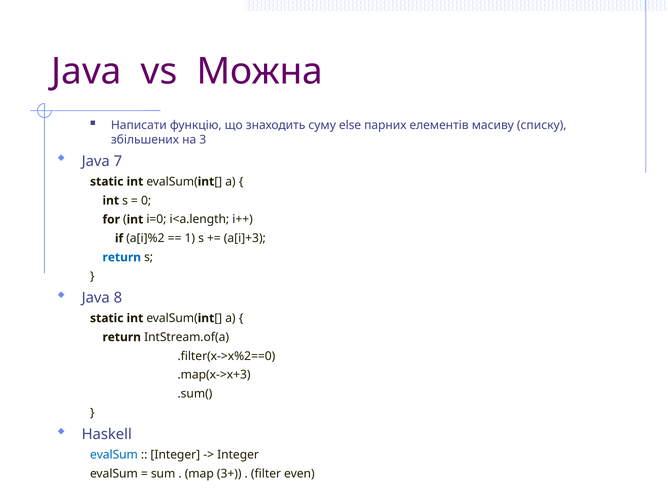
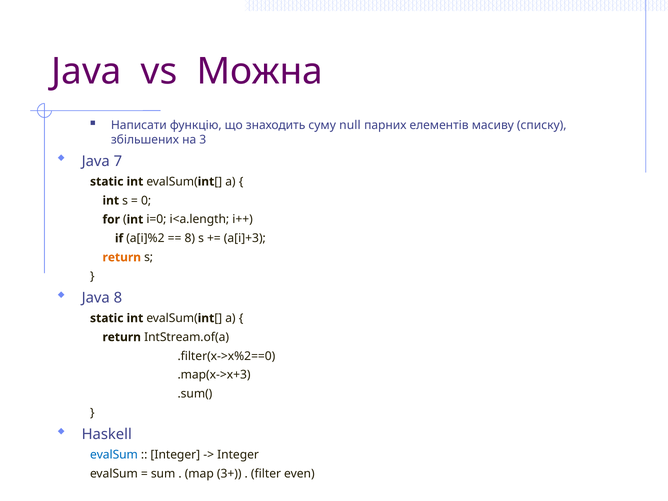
else: else -> null (350, 125)
1: 1 -> 8 (190, 238)
return colour: blue -> orange (122, 257)
